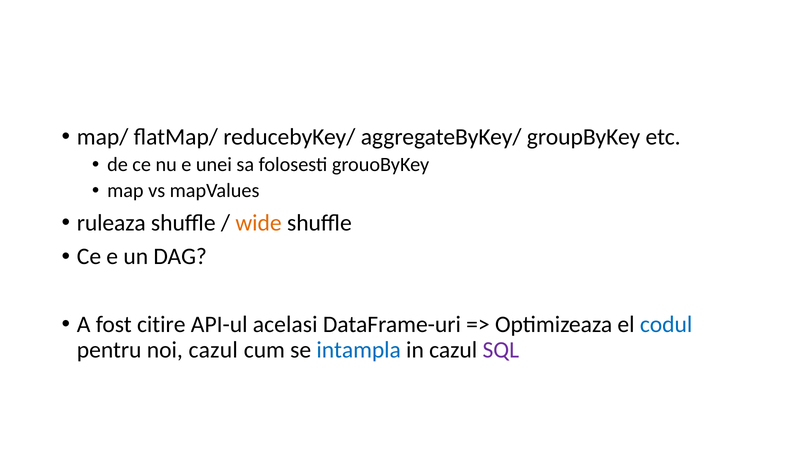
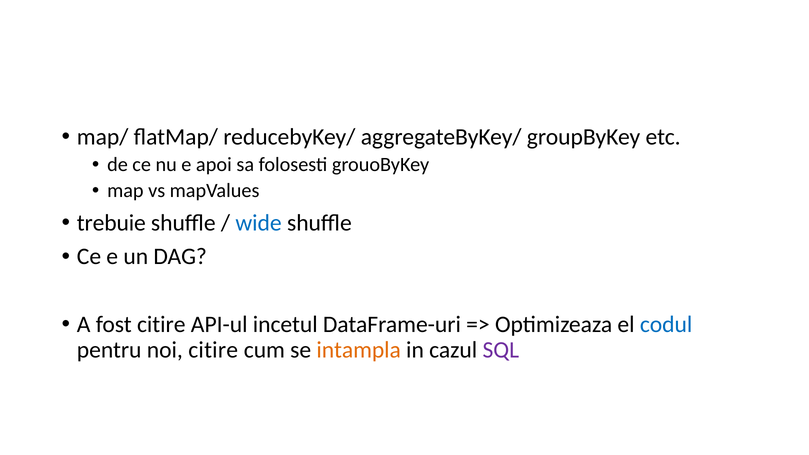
unei: unei -> apoi (214, 165)
ruleaza: ruleaza -> trebuie (111, 223)
wide colour: orange -> blue (259, 223)
acelasi: acelasi -> incetul (285, 325)
noi cazul: cazul -> citire (213, 350)
intampla colour: blue -> orange (359, 350)
